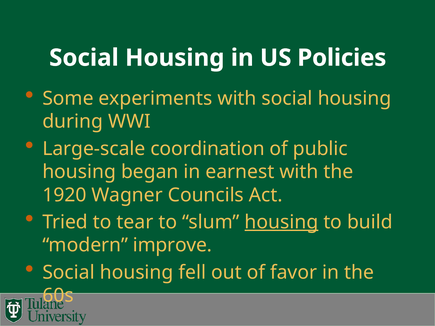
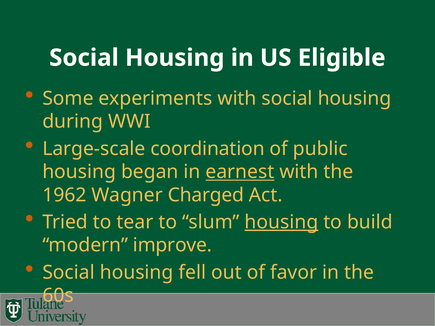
Policies: Policies -> Eligible (342, 58)
earnest underline: none -> present (240, 172)
1920: 1920 -> 1962 (64, 195)
Councils: Councils -> Charged (206, 195)
